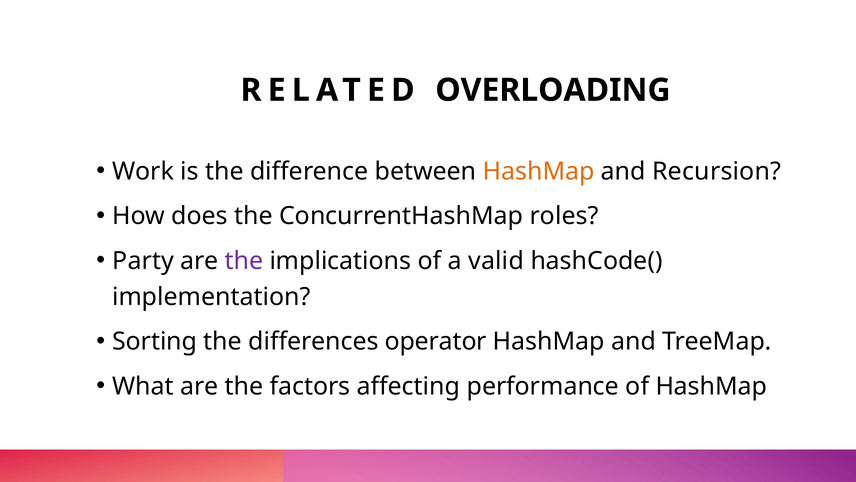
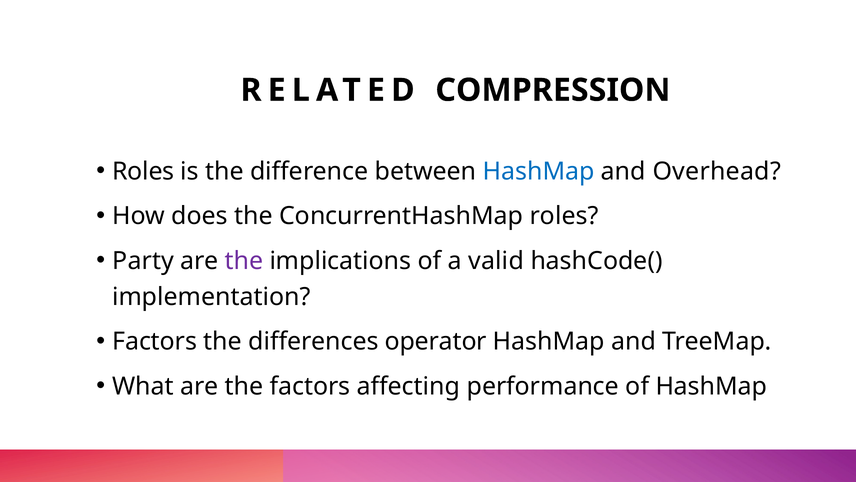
OVERLOADING: OVERLOADING -> COMPRESSION (553, 90)
Work: Work -> Roles (143, 171)
HashMap colour: orange -> blue (539, 171)
Recursion: Recursion -> Overhead (717, 171)
Sorting: Sorting -> Factors (155, 341)
